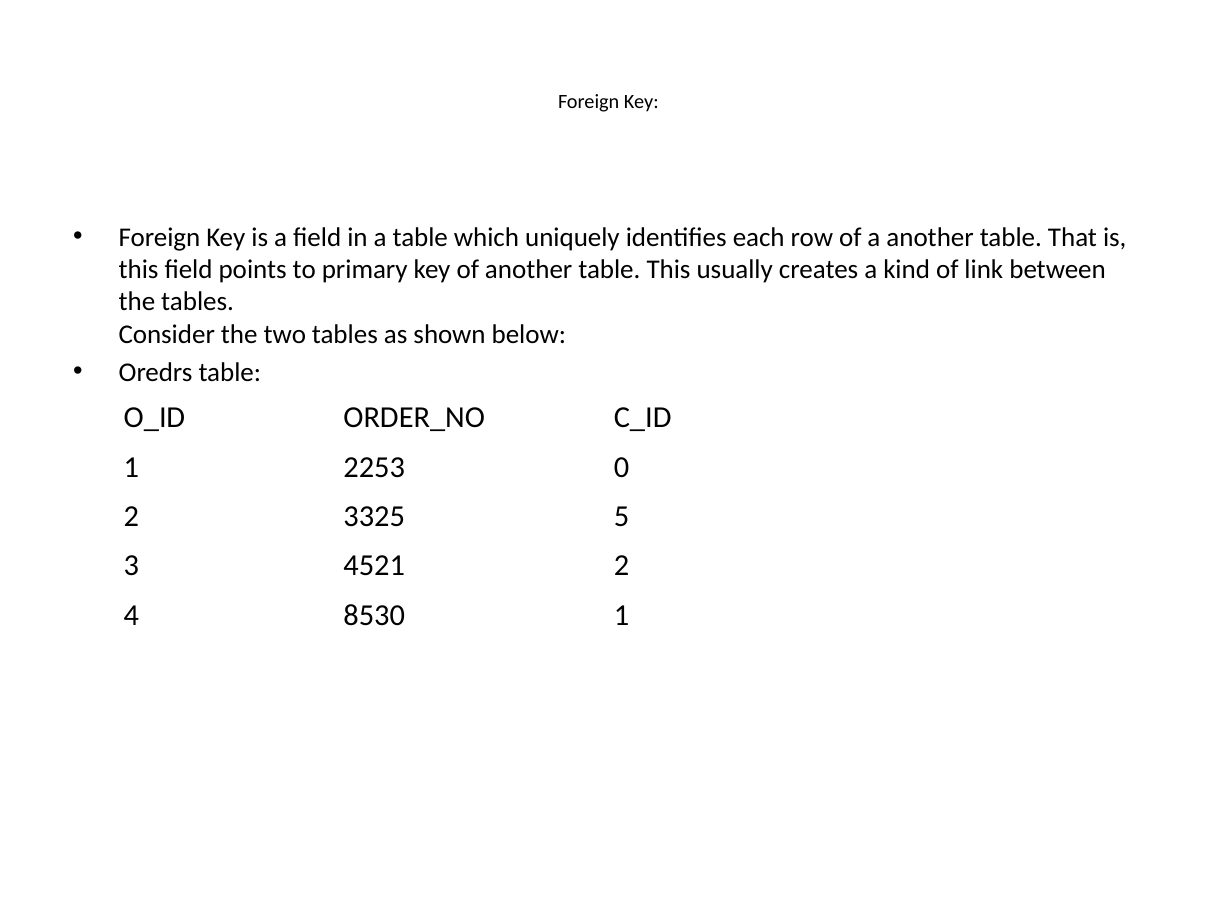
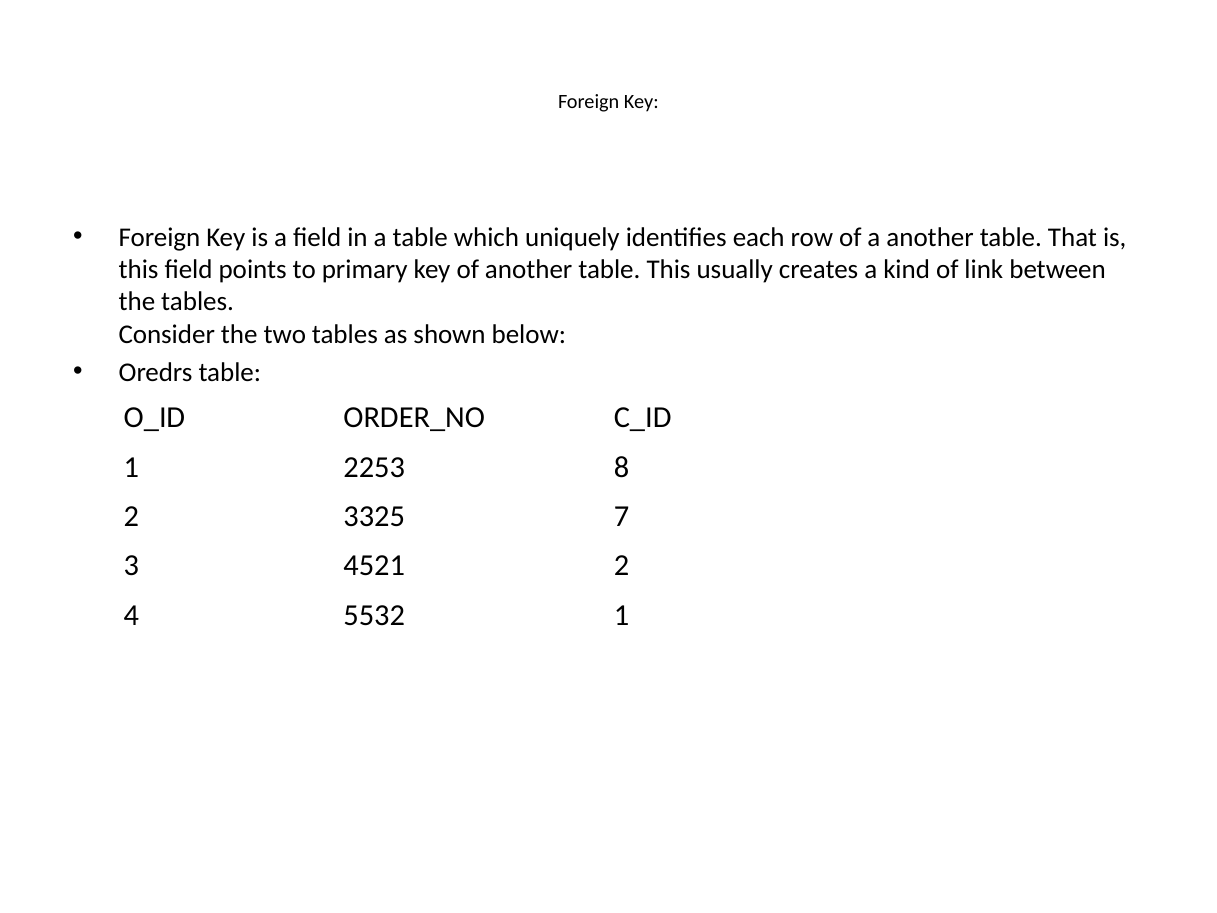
0: 0 -> 8 (622, 467)
5: 5 -> 7 (622, 516)
8530: 8530 -> 5532 (374, 615)
